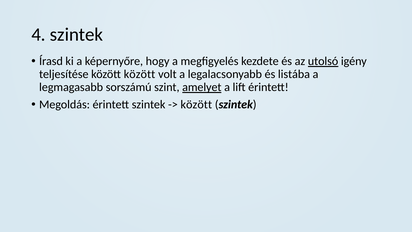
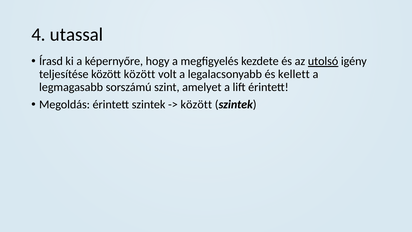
4 szintek: szintek -> utassal (77, 35)
listába: listába -> kellett (294, 74)
amelyet underline: present -> none (202, 87)
